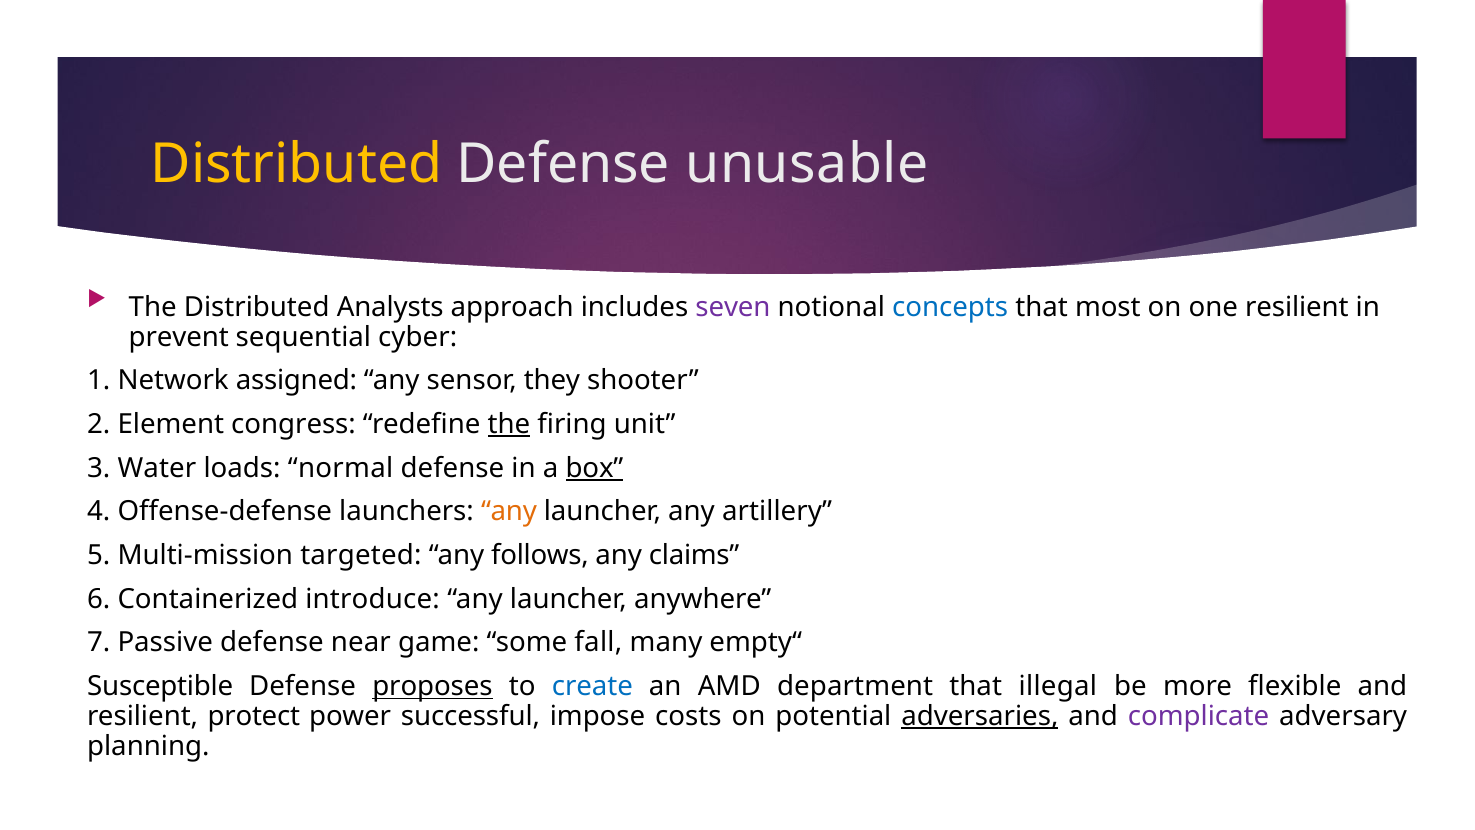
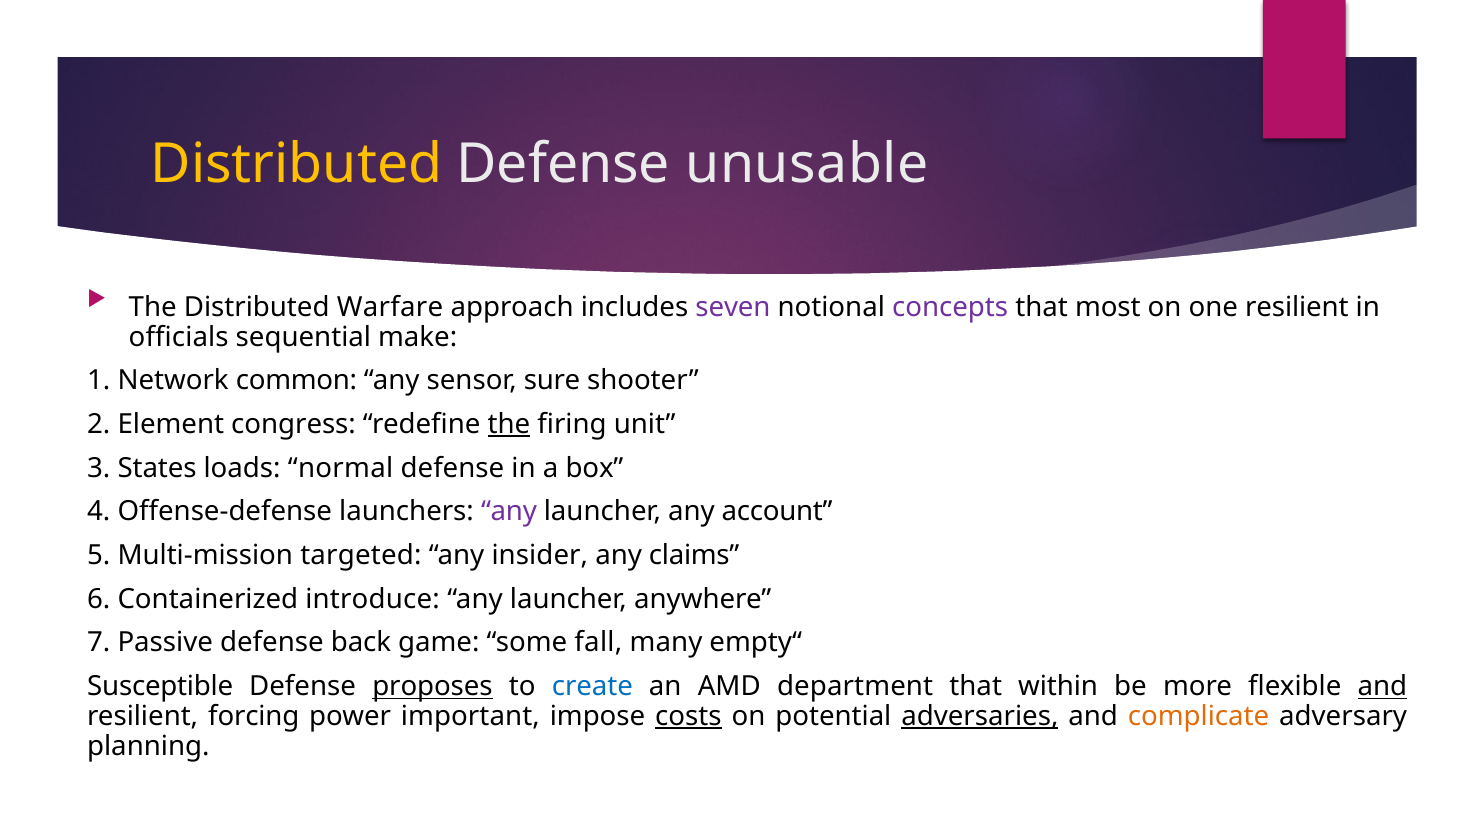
Analysts: Analysts -> Warfare (390, 307)
concepts colour: blue -> purple (950, 307)
prevent: prevent -> officials (179, 337)
cyber: cyber -> make (418, 337)
assigned: assigned -> common (296, 380)
they: they -> sure (552, 380)
Water: Water -> States (157, 468)
box underline: present -> none (595, 468)
any colour: orange -> purple (509, 512)
artillery: artillery -> account (777, 512)
follows: follows -> insider (540, 555)
near: near -> back (361, 643)
illegal: illegal -> within (1058, 686)
and underline: none -> present (1382, 686)
protect: protect -> forcing (254, 716)
successful: successful -> important (470, 716)
costs underline: none -> present (688, 716)
complicate colour: purple -> orange (1199, 716)
